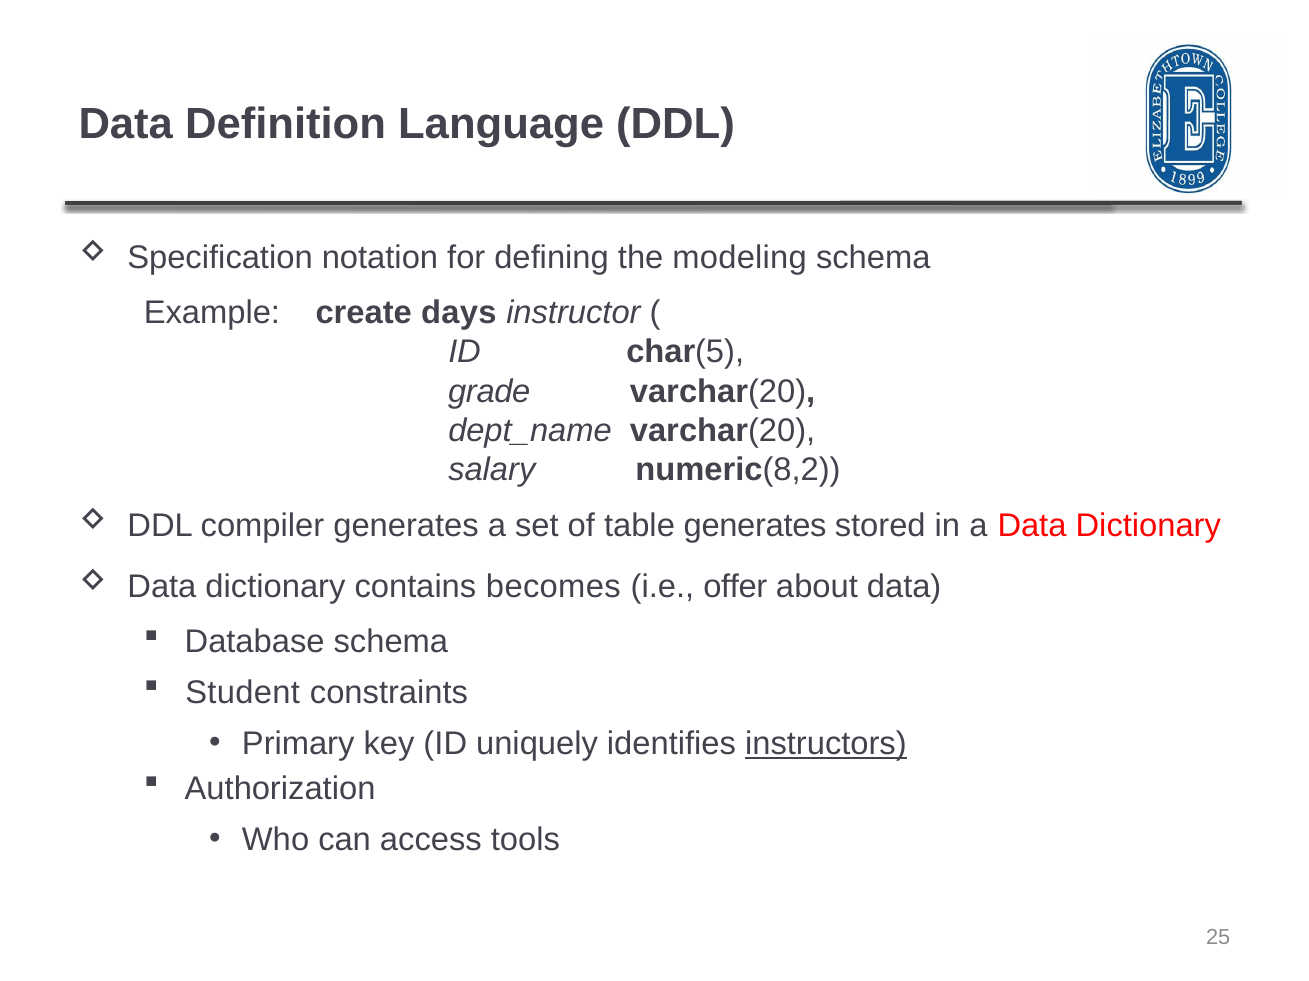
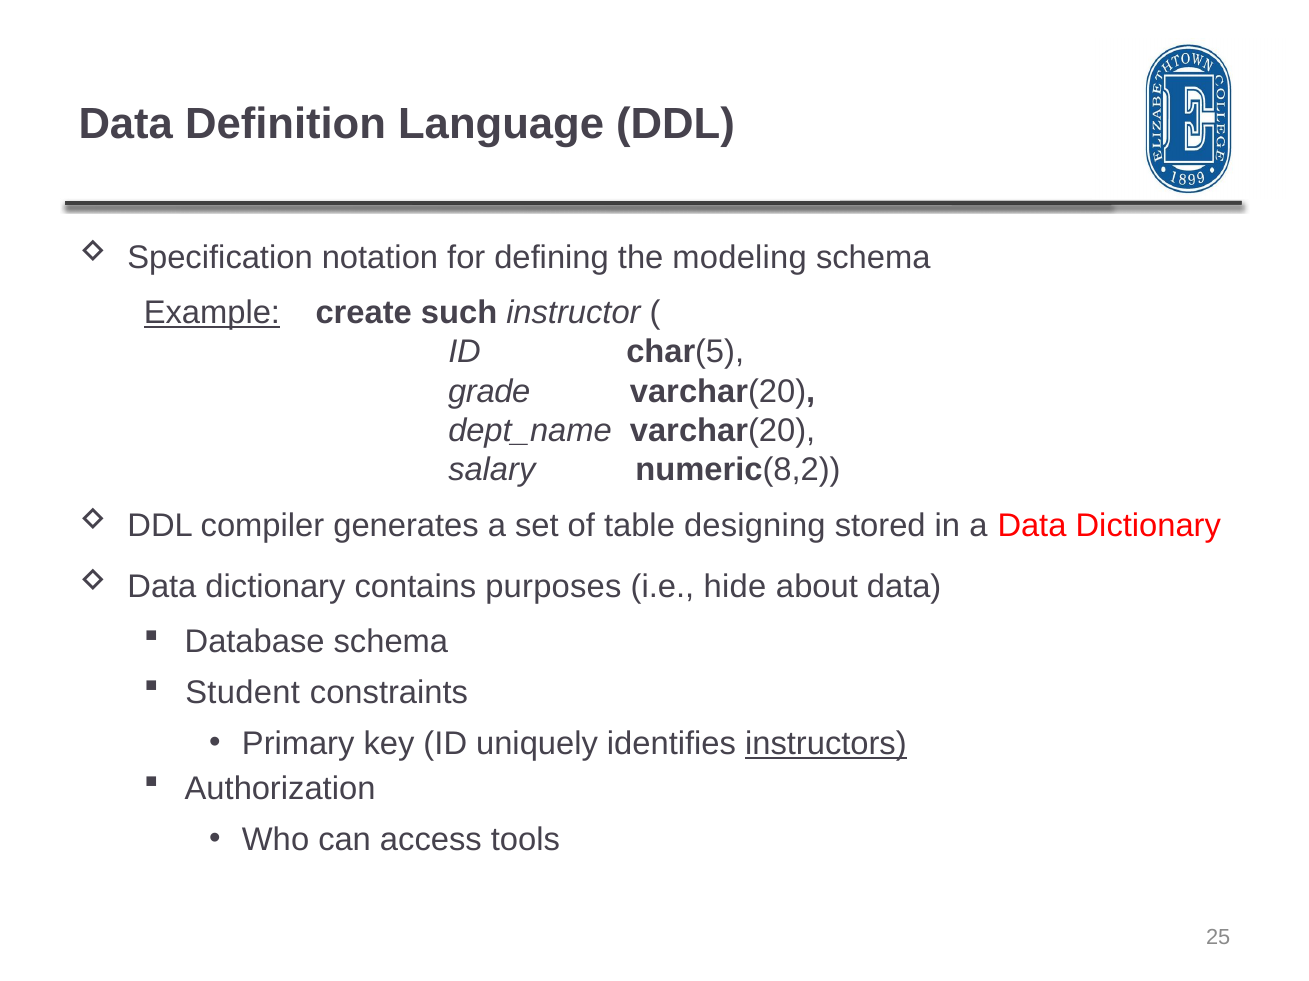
Example underline: none -> present (212, 313)
days: days -> such (459, 313)
table generates: generates -> designing (755, 526)
becomes: becomes -> purposes (553, 587)
offer: offer -> hide (735, 587)
